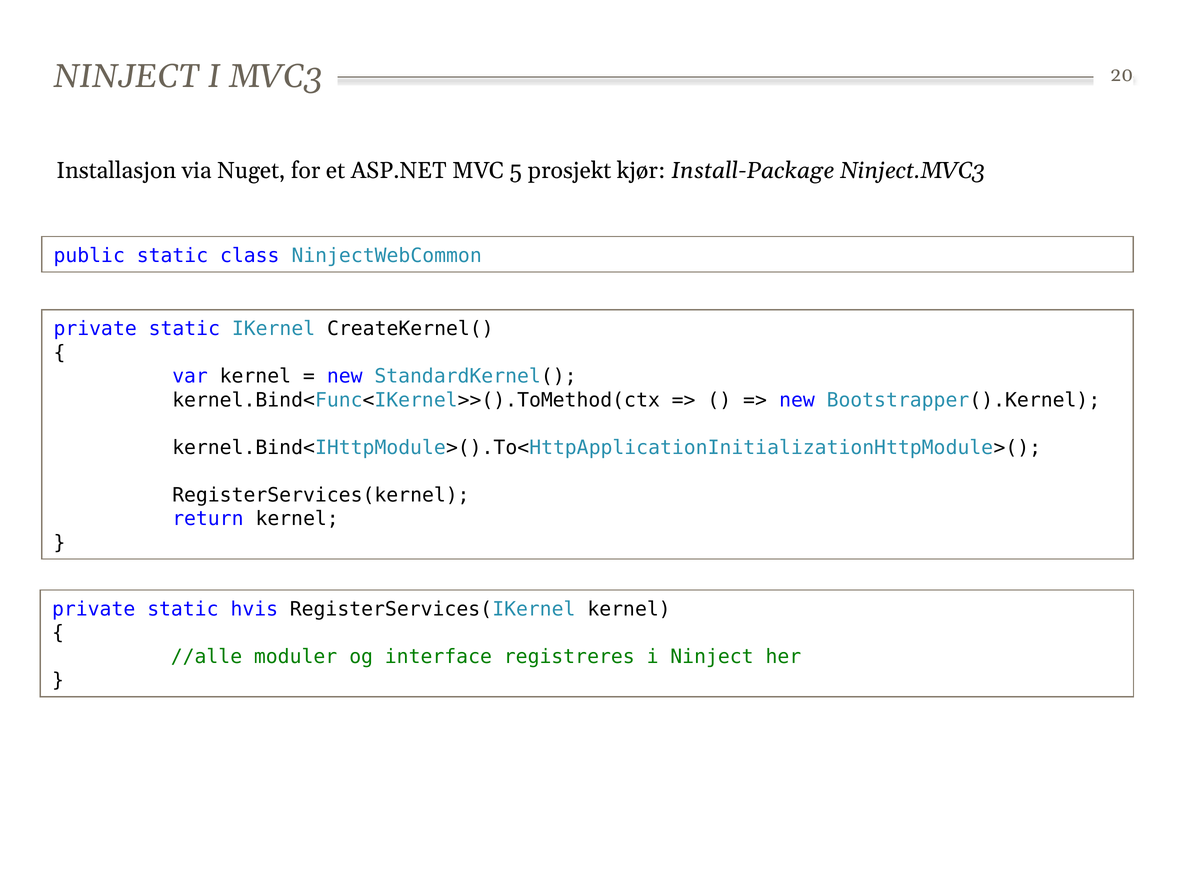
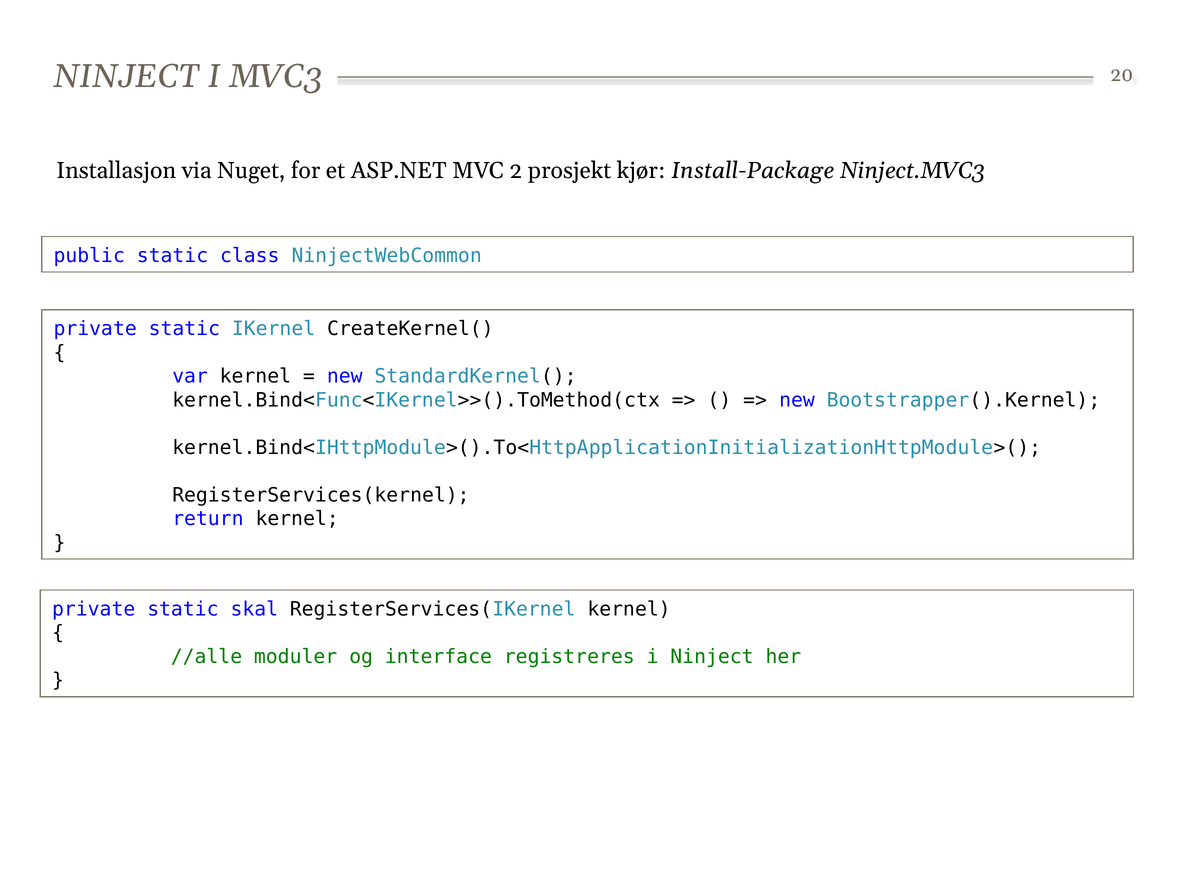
5: 5 -> 2 (516, 171)
hvis: hvis -> skal (254, 609)
